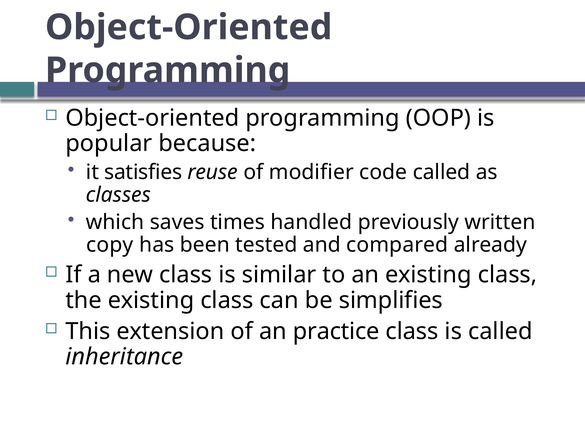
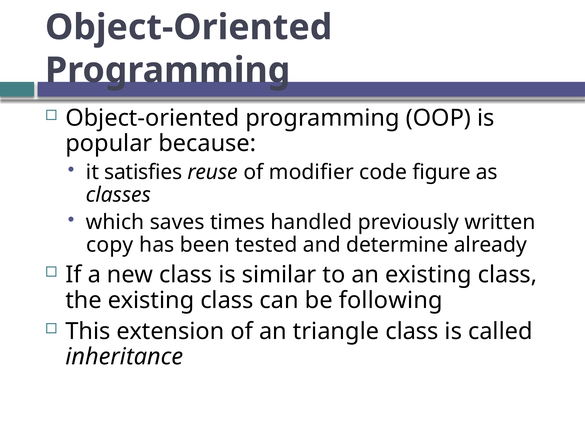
code called: called -> figure (442, 172)
compared: compared -> determine (397, 245)
simplifies: simplifies -> following (391, 300)
practice: practice -> triangle (336, 331)
